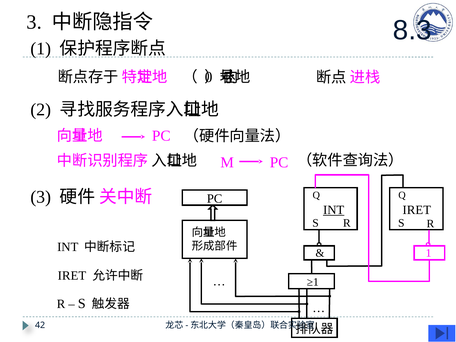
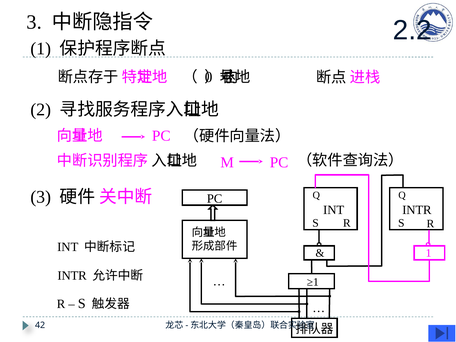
8.3: 8.3 -> 2.2 (412, 30)
INT underline: present -> none (334, 210)
IRET: IRET -> INTR (417, 210)
IRET: IRET -> INTR (72, 276)
